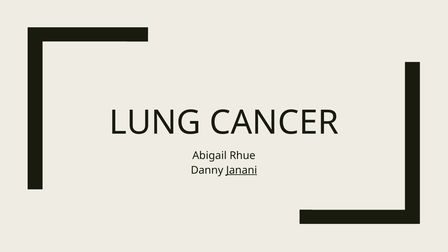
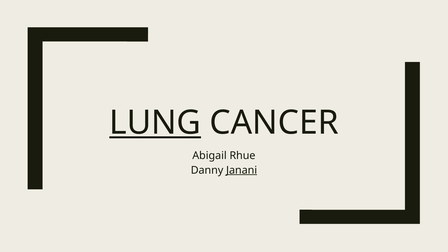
LUNG underline: none -> present (155, 123)
